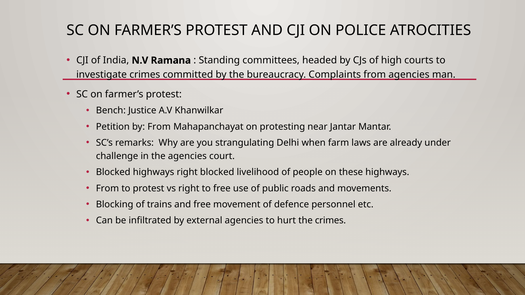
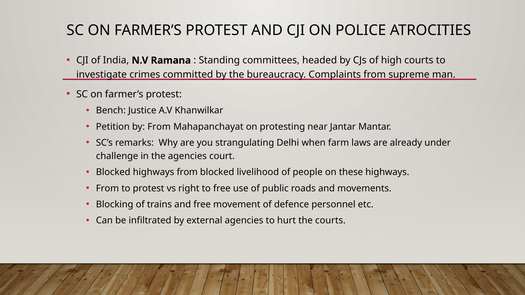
from agencies: agencies -> supreme (409, 75)
highways right: right -> from (187, 172)
the crimes: crimes -> courts (330, 221)
